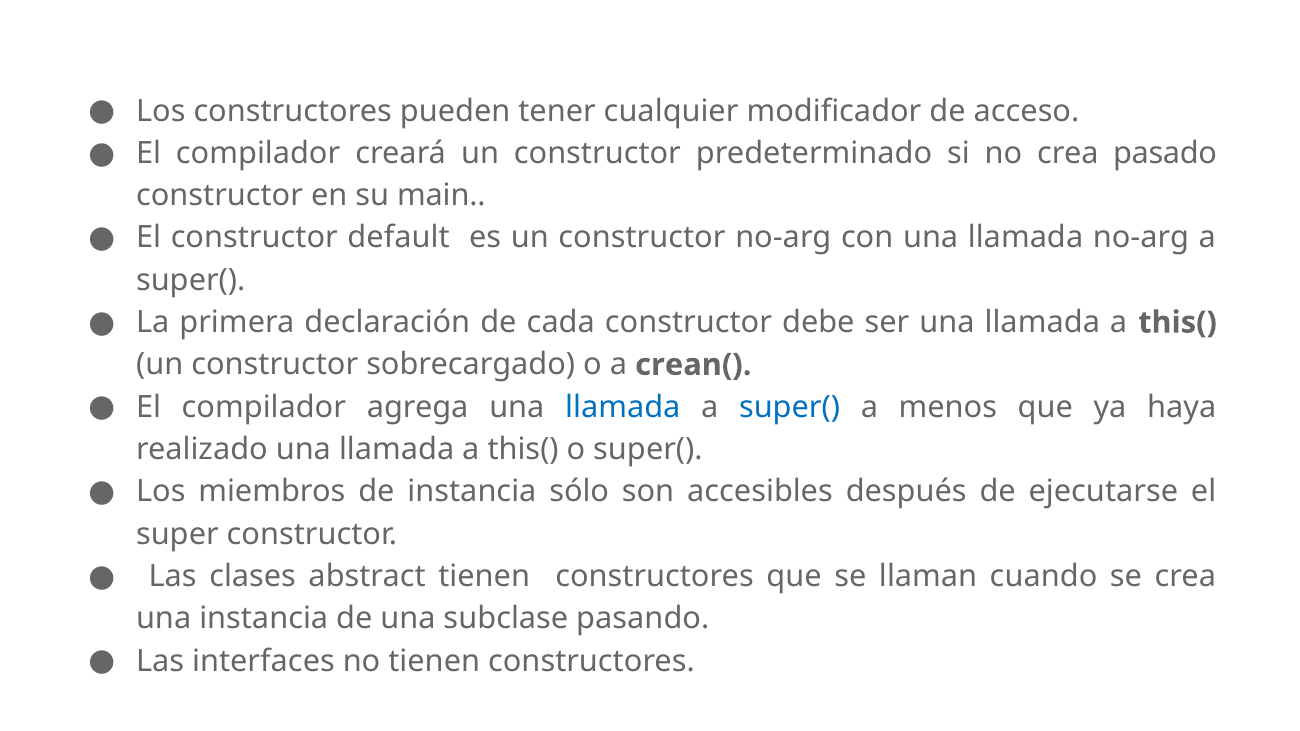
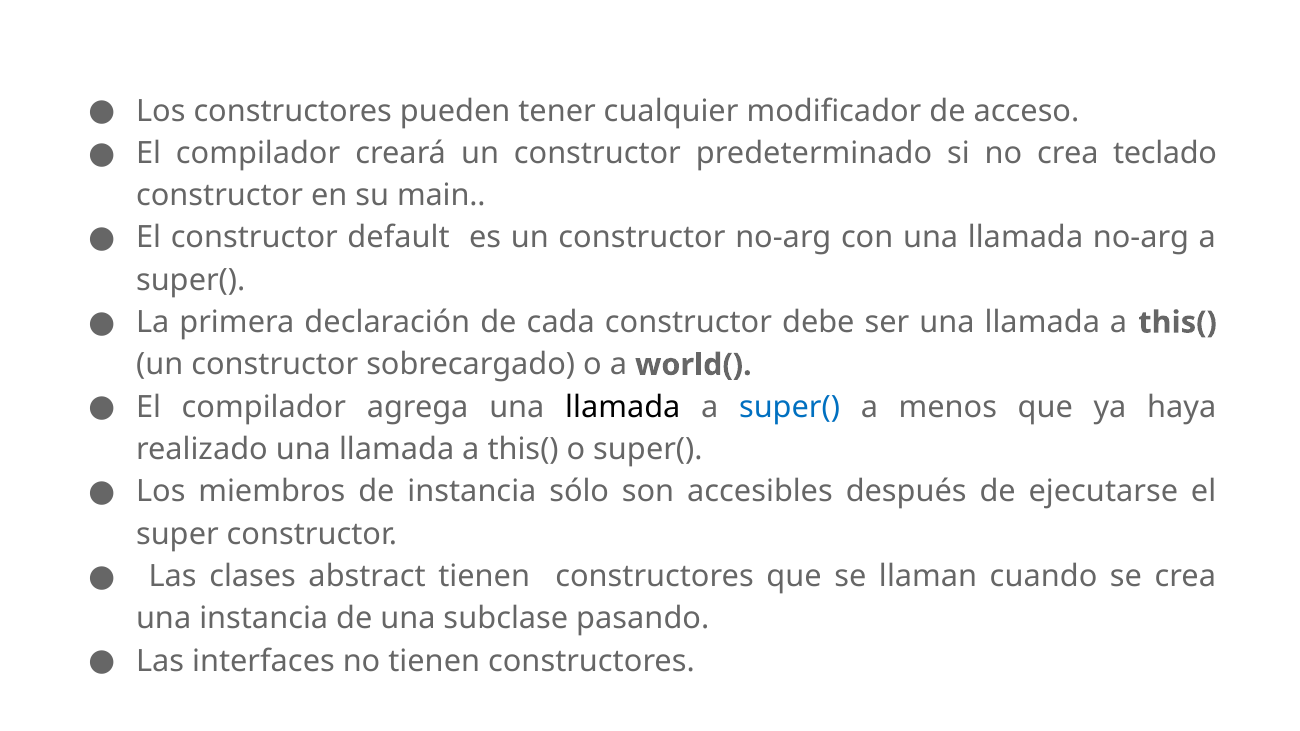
pasado: pasado -> teclado (1165, 153)
crean(: crean( -> world( (693, 365)
llamada colour: blue -> black (623, 407)
